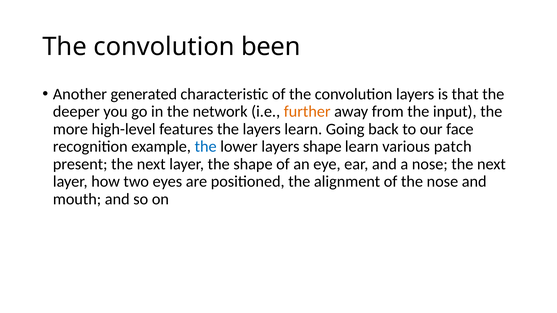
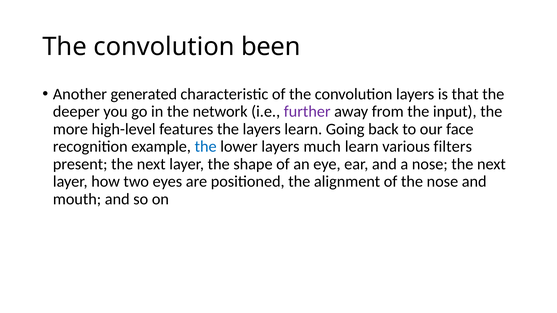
further colour: orange -> purple (307, 112)
layers shape: shape -> much (322, 147)
patch: patch -> filters (453, 147)
